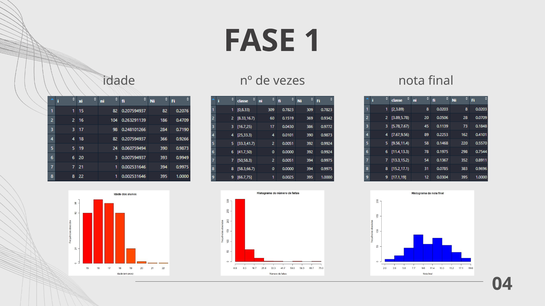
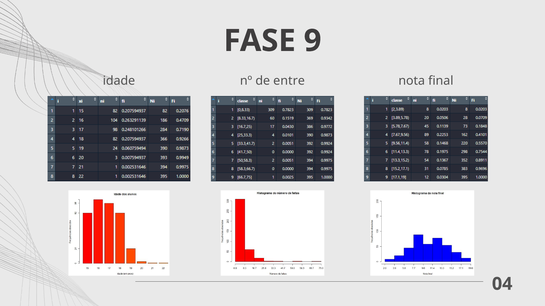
1: 1 -> 9 (313, 41)
vezes: vezes -> entre (289, 81)
